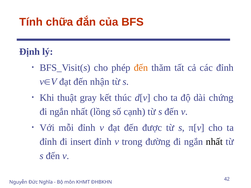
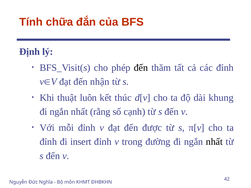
đến colour: orange -> black (141, 68)
gray: gray -> luôn (88, 98)
chứng: chứng -> khung (221, 98)
lồng: lồng -> rằng (100, 112)
